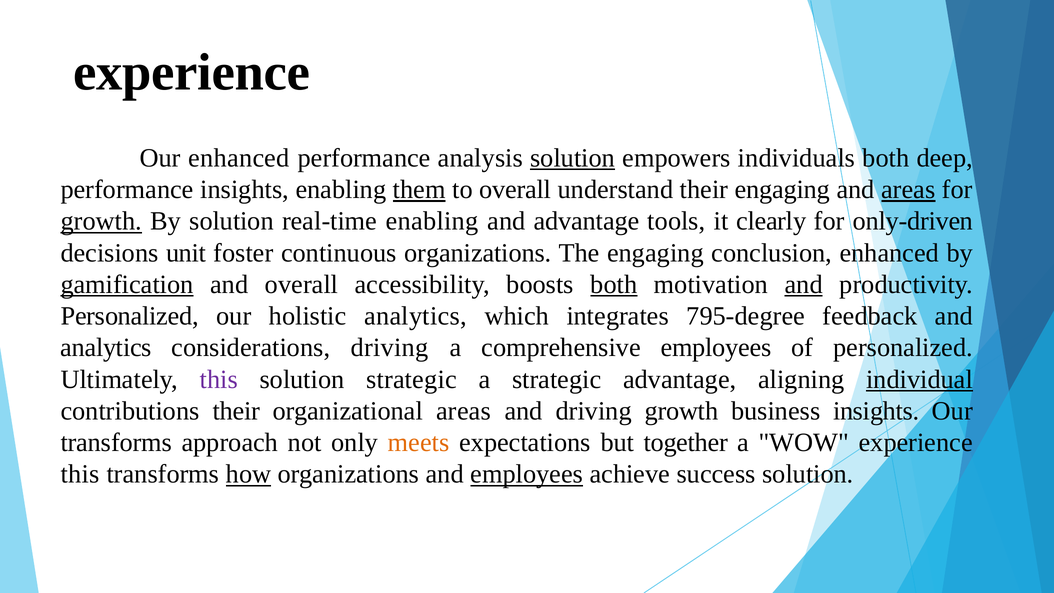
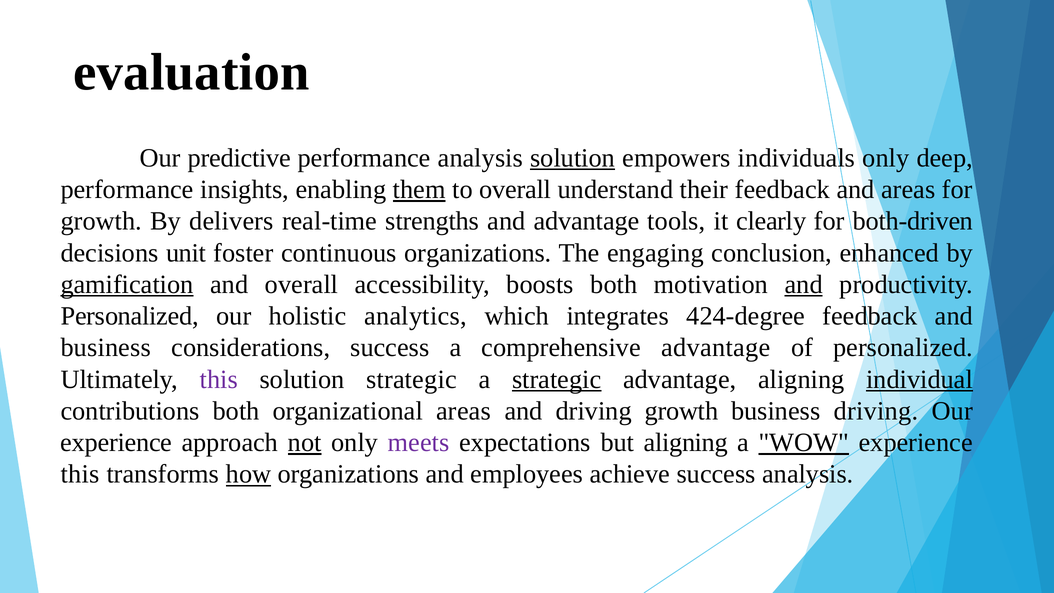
experience: experience -> evaluation (191, 73)
Our enhanced: enhanced -> predictive (239, 158)
individuals both: both -> only (886, 158)
their engaging: engaging -> feedback (782, 190)
areas underline: present -> none (908, 190)
growth underline: present -> none (101, 221)
By solution: solution -> delivers (231, 221)
real-time enabling: enabling -> strengths (432, 221)
only-driven: only-driven -> both-driven (913, 221)
both underline: present -> none (614, 284)
795-degree: 795-degree -> 424-degree (746, 316)
analytics: analytics -> business (106, 348)
considerations driving: driving -> success (390, 348)
comprehensive employees: employees -> advantage (716, 348)
strategic underline: none -> present (557, 379)
contributions their: their -> both (236, 411)
business insights: insights -> driving (876, 411)
transforms: transforms -> experience (116, 443)
not underline: none -> present (305, 443)
meets colour: orange -> purple (419, 443)
but together: together -> aligning (686, 443)
WOW underline: none -> present (804, 443)
employees underline: present -> none (527, 474)
success solution: solution -> analysis (808, 474)
